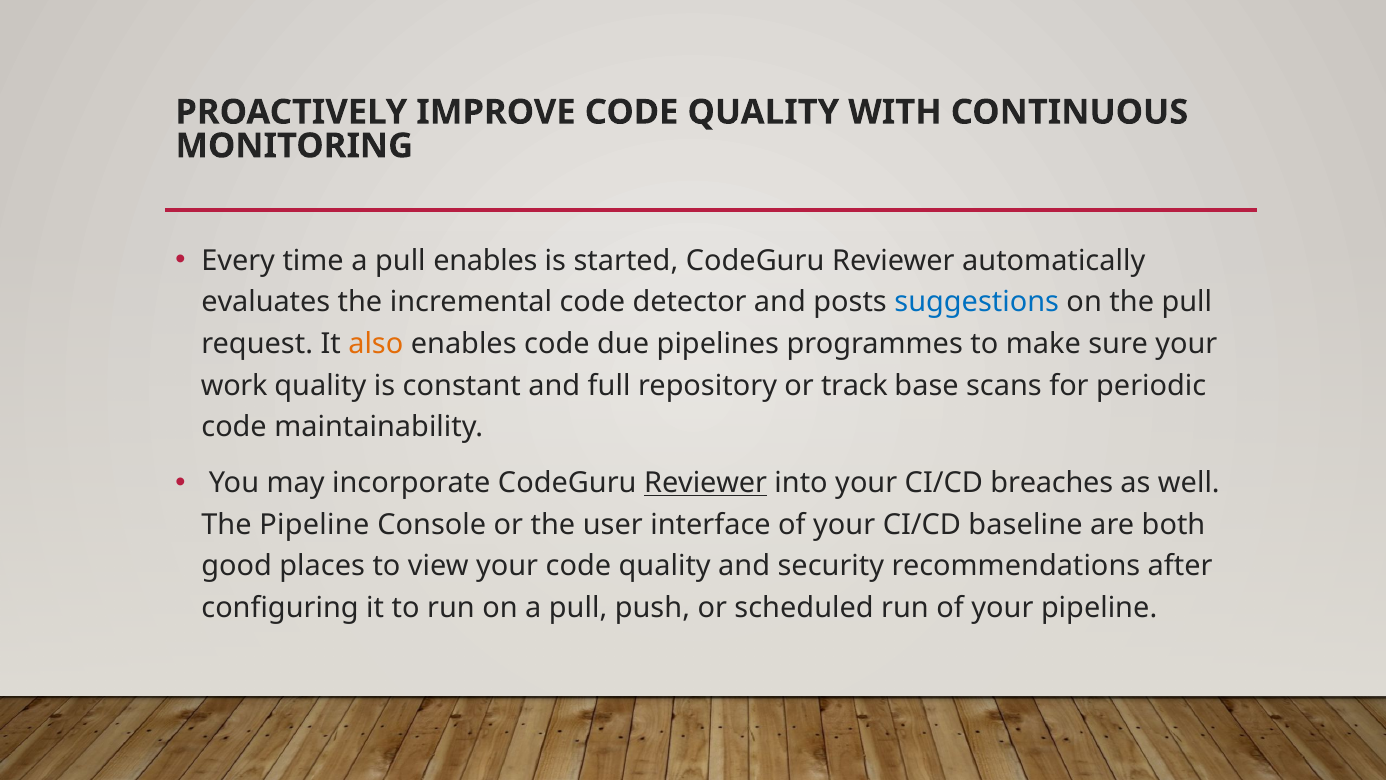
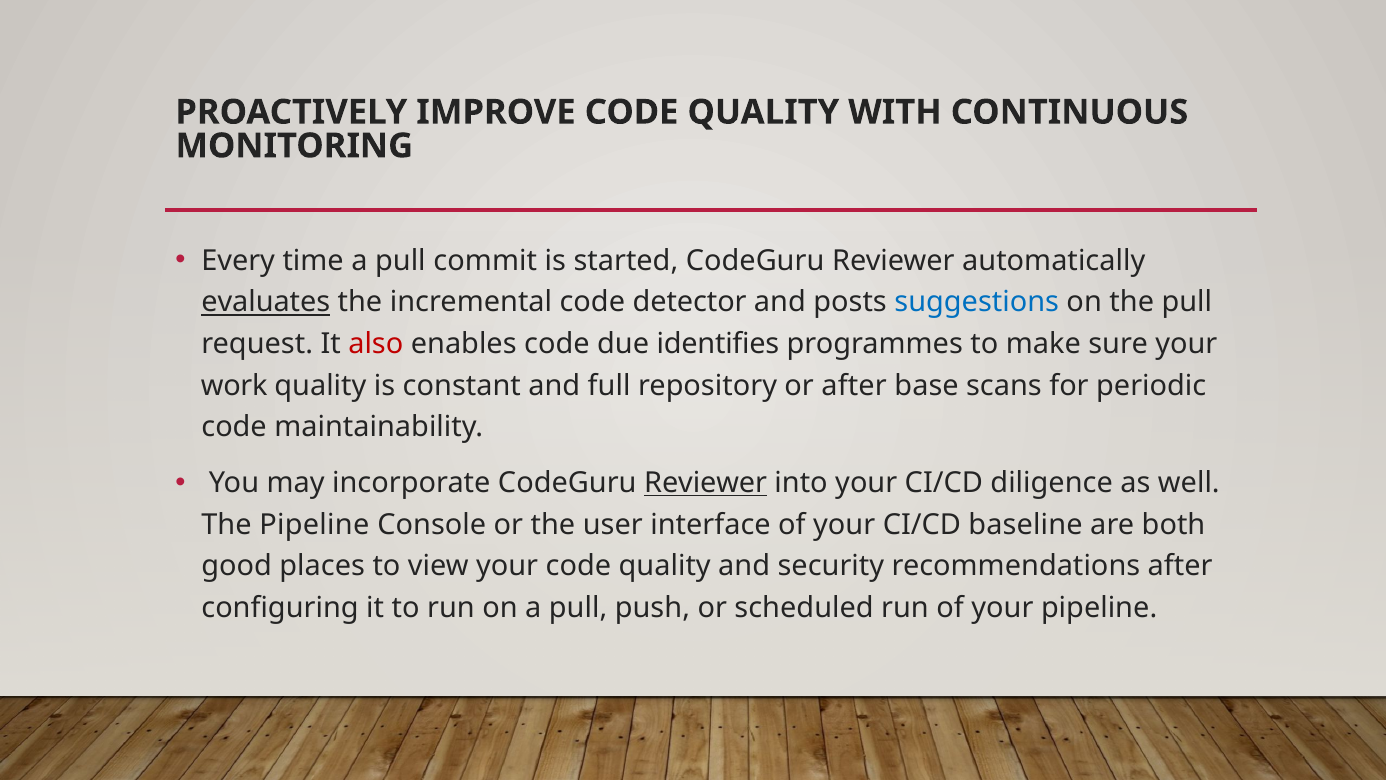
pull enables: enables -> commit (485, 261)
evaluates underline: none -> present (266, 302)
also colour: orange -> red (376, 344)
pipelines: pipelines -> identifies (718, 344)
or track: track -> after (854, 385)
breaches: breaches -> diligence (1052, 483)
